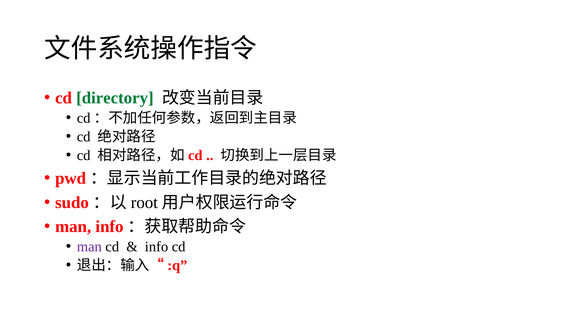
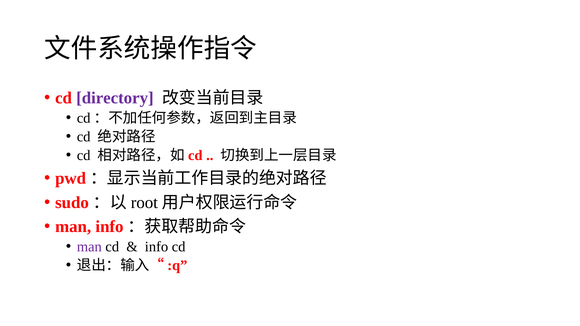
directory colour: green -> purple (115, 98)
